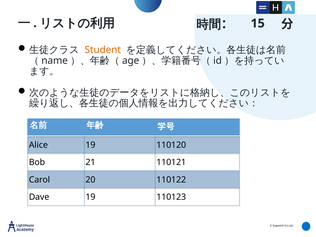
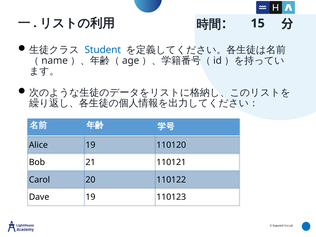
Student colour: orange -> blue (103, 50)
